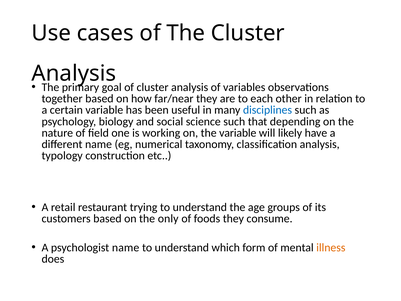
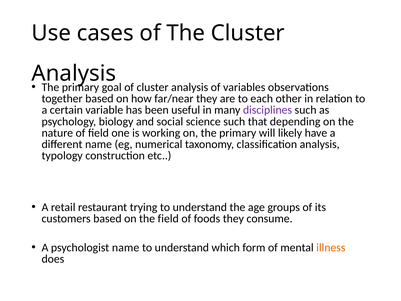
disciplines colour: blue -> purple (268, 110)
on the variable: variable -> primary (238, 133)
the only: only -> field (168, 219)
